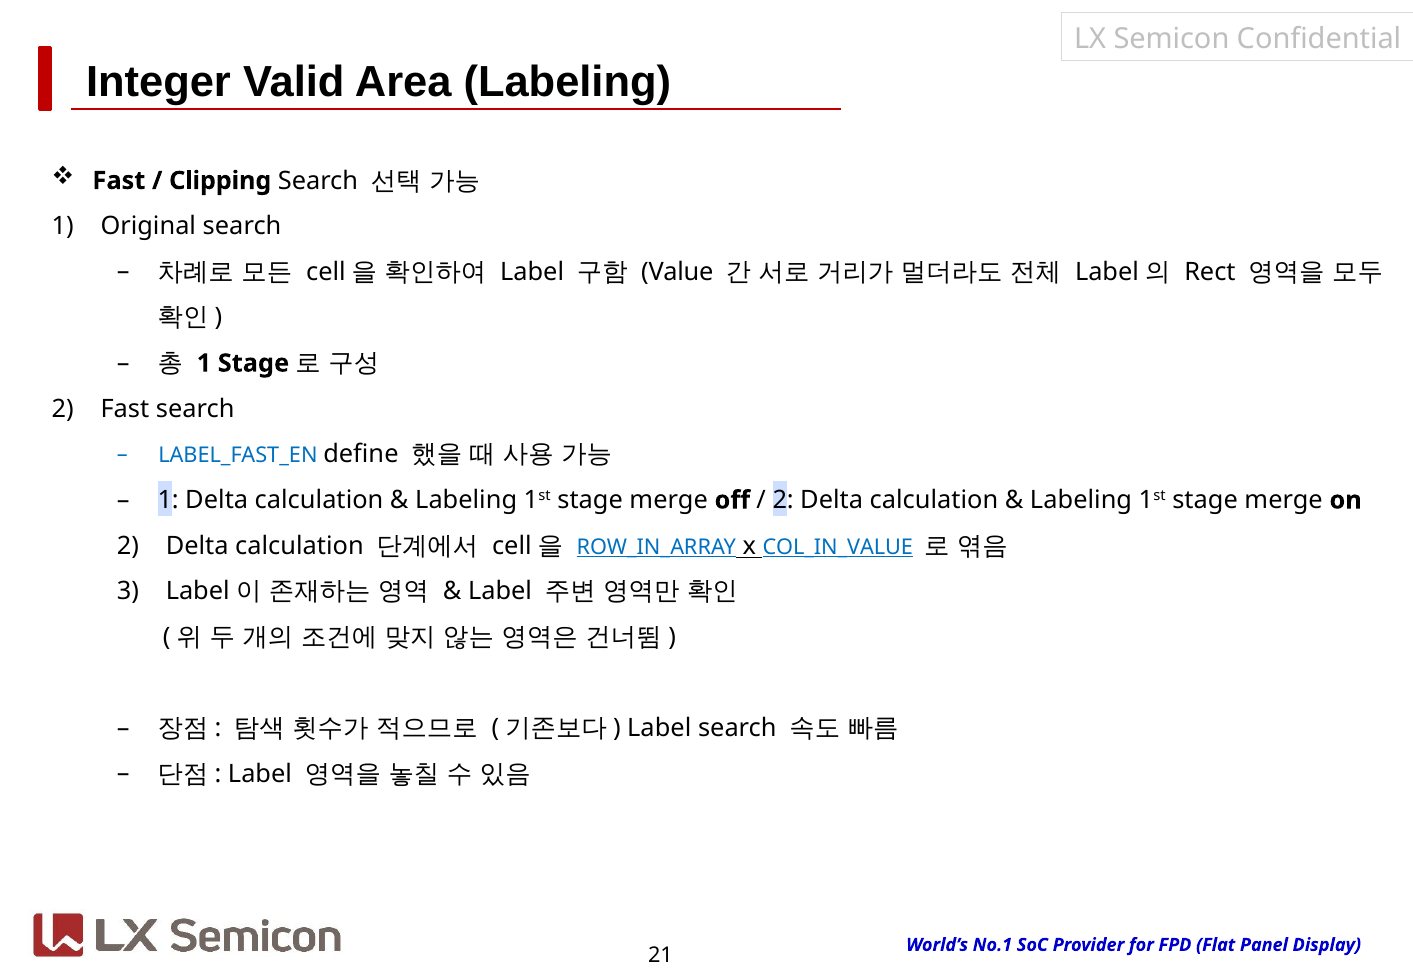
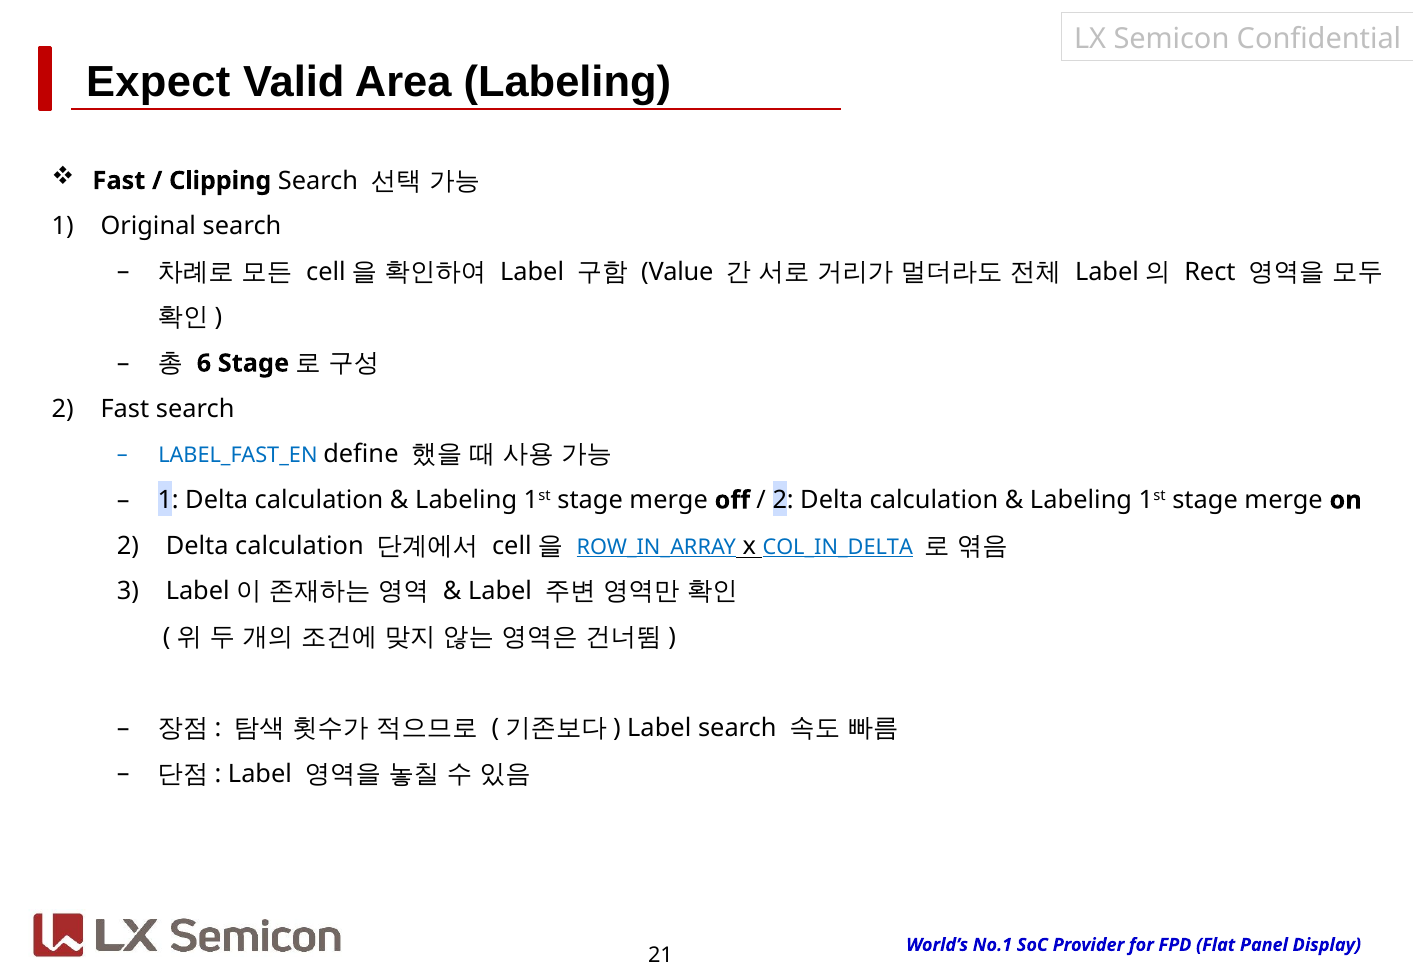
Integer: Integer -> Expect (158, 82)
1: 1 -> 6 (204, 363)
COL_IN_VALUE: COL_IN_VALUE -> COL_IN_DELTA (838, 547)
